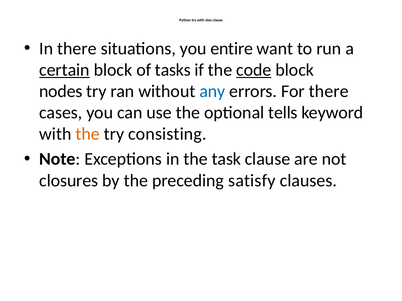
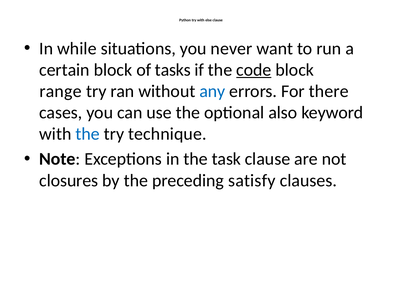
In there: there -> while (77, 49)
entire: entire -> never (232, 49)
certain underline: present -> none (64, 70)
nodes: nodes -> range (61, 91)
tells: tells -> also (283, 113)
the colour: orange -> blue (88, 134)
consisting: consisting -> technique (167, 134)
